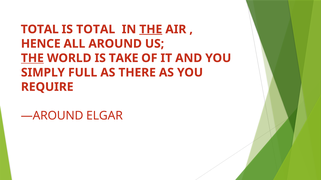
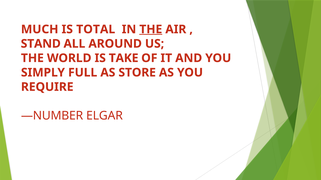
TOTAL: TOTAL -> MUCH (40, 29)
HENCE: HENCE -> STAND (41, 44)
THE underline: present -> none (32, 58)
THERE: THERE -> STORE (137, 73)
—AROUND: —AROUND -> —NUMBER (52, 116)
